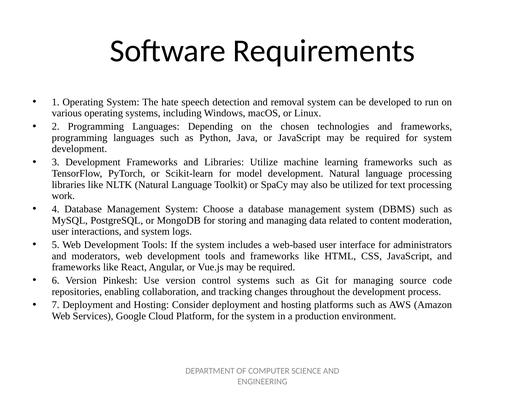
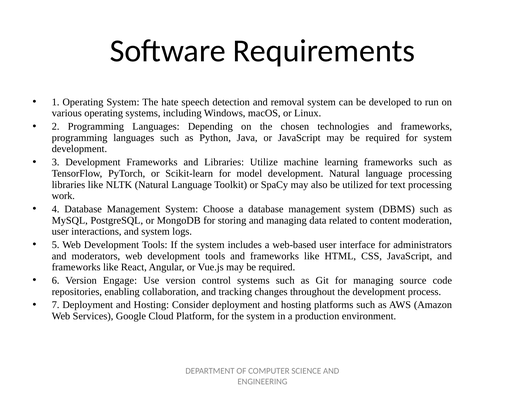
Pinkesh: Pinkesh -> Engage (120, 280)
